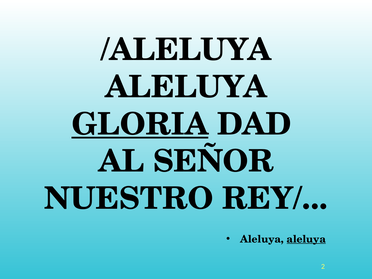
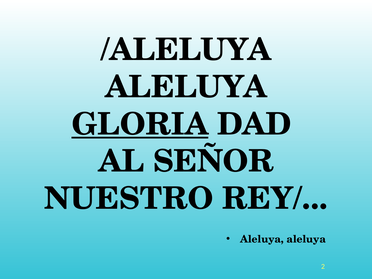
aleluya underline: present -> none (306, 239)
